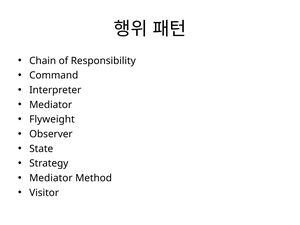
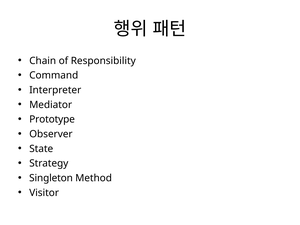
Flyweight: Flyweight -> Prototype (52, 119)
Mediator: Mediator -> Singleton (51, 178)
